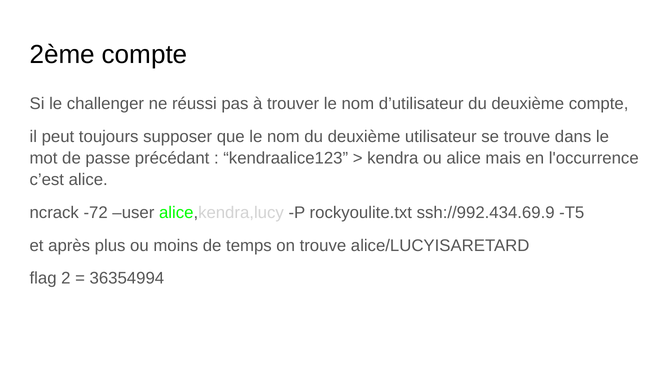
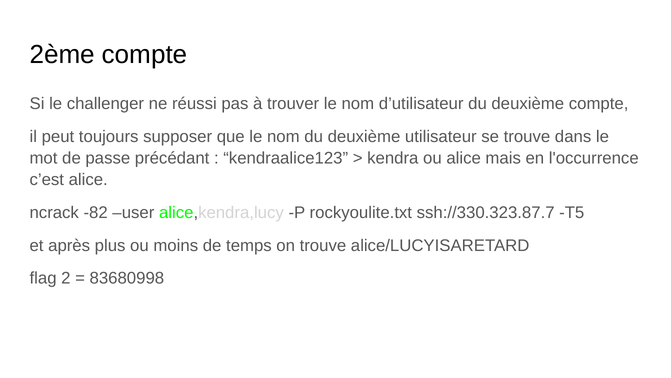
-72: -72 -> -82 (96, 212)
ssh://992.434.69.9: ssh://992.434.69.9 -> ssh://330.323.87.7 (486, 212)
36354994: 36354994 -> 83680998 (127, 278)
